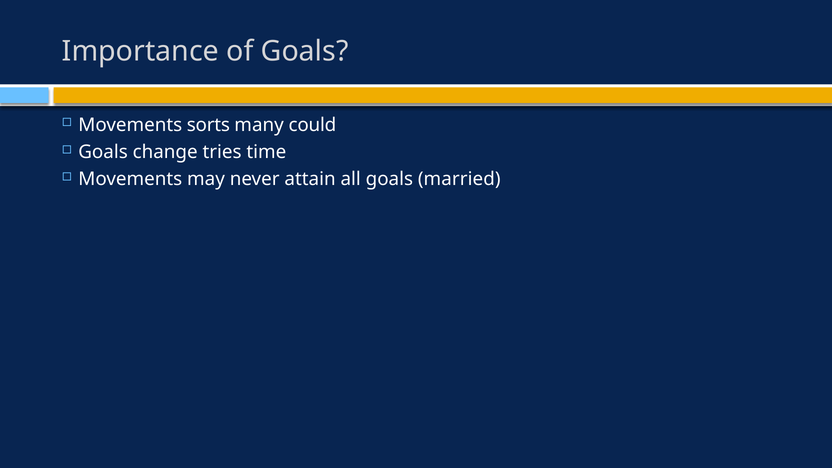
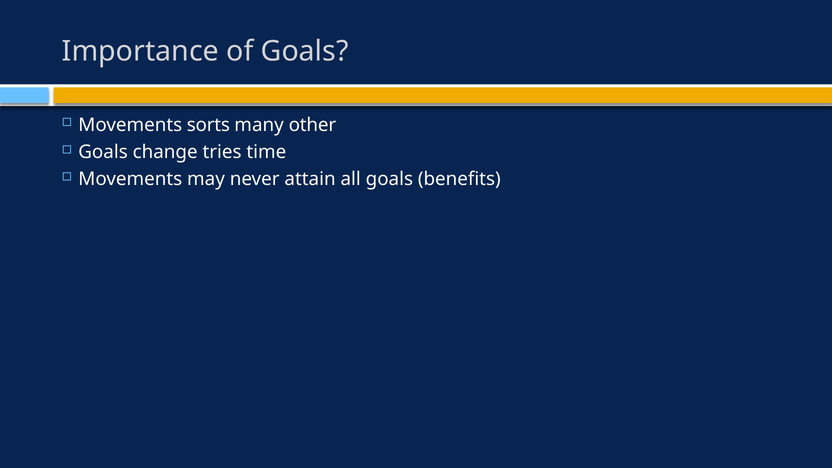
could: could -> other (312, 125)
married: married -> benefits (459, 179)
